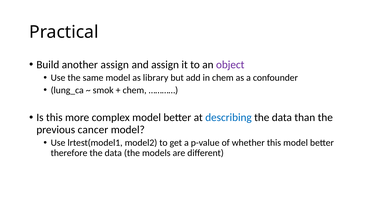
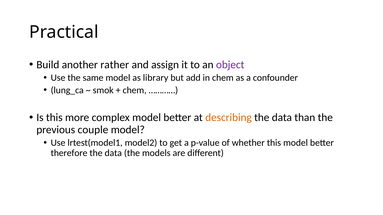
another assign: assign -> rather (115, 65)
describing colour: blue -> orange (228, 118)
cancer: cancer -> couple (93, 130)
